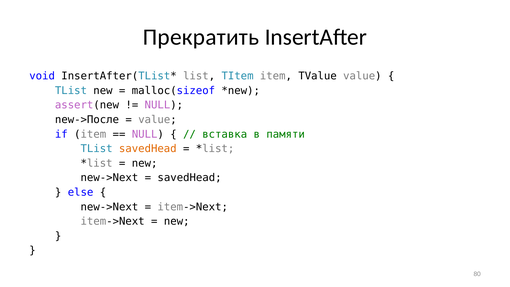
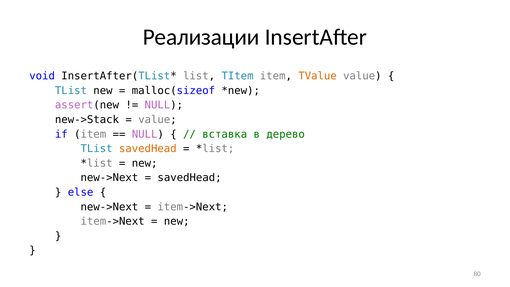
Прекратить: Прекратить -> Реализации (201, 37)
TValue colour: black -> orange (318, 76)
new->После: new->После -> new->Stack (87, 120)
памяти: памяти -> дерево (286, 134)
